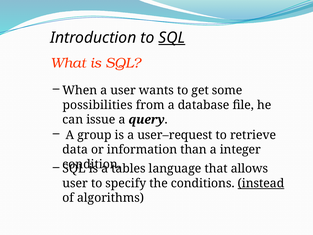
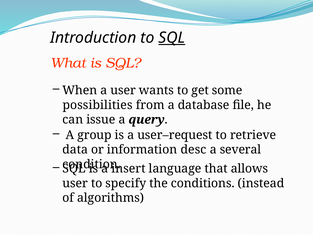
than: than -> desc (193, 150)
integer: integer -> several (240, 150)
tables: tables -> insert (128, 169)
instead underline: present -> none (261, 183)
